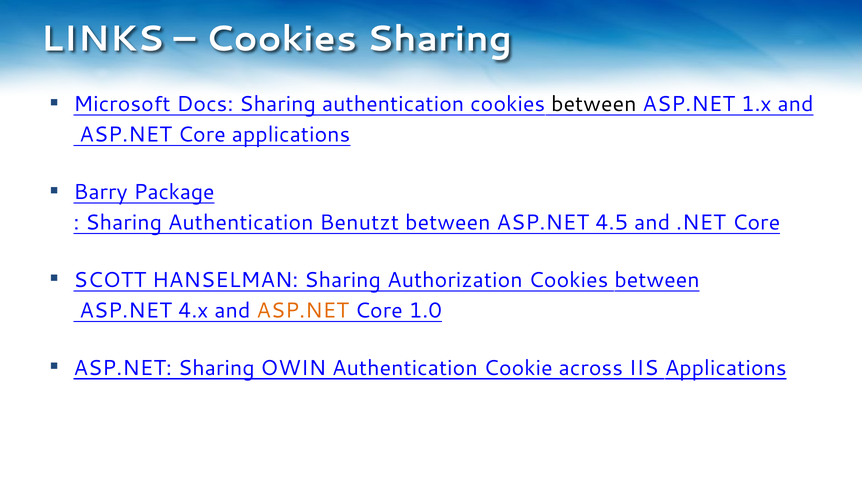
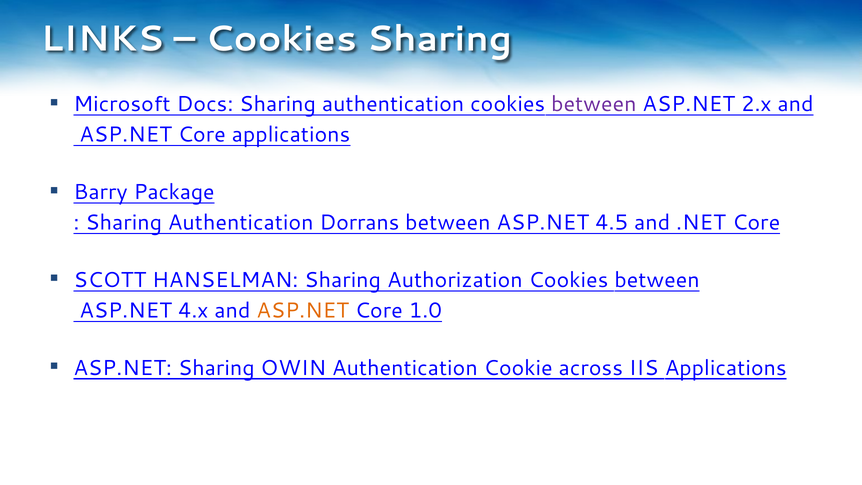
between colour: black -> purple (594, 104)
1.x: 1.x -> 2.x (756, 104)
Benutzt: Benutzt -> Dorrans (359, 223)
